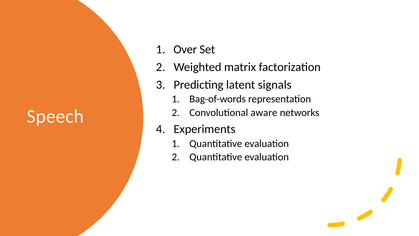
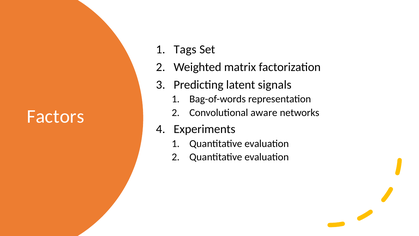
Over: Over -> Tags (185, 49)
Speech: Speech -> Factors (56, 116)
